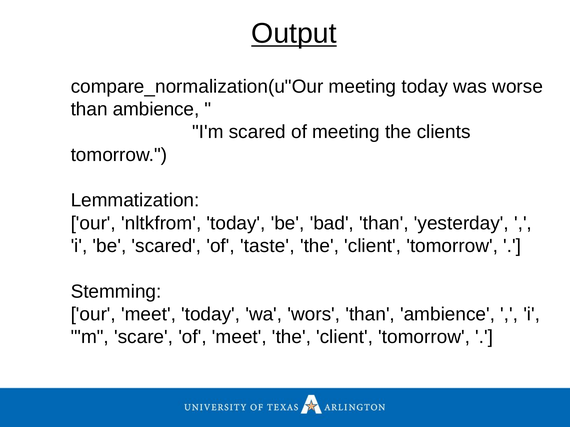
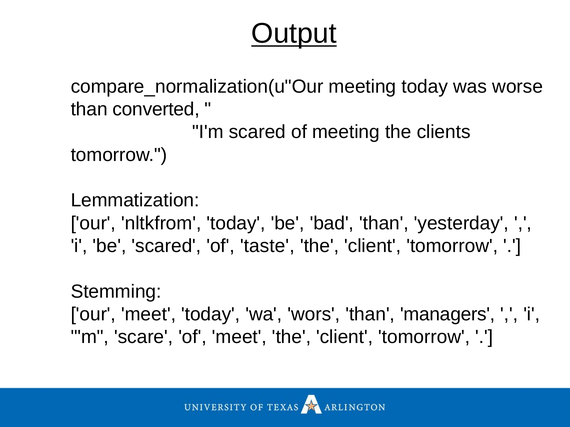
ambience: ambience -> converted (156, 109)
wors than ambience: ambience -> managers (448, 315)
